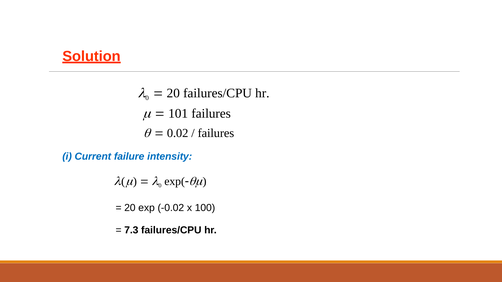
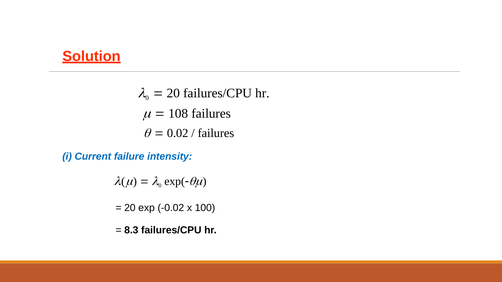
101: 101 -> 108 (178, 114)
7.3: 7.3 -> 8.3 (131, 230)
